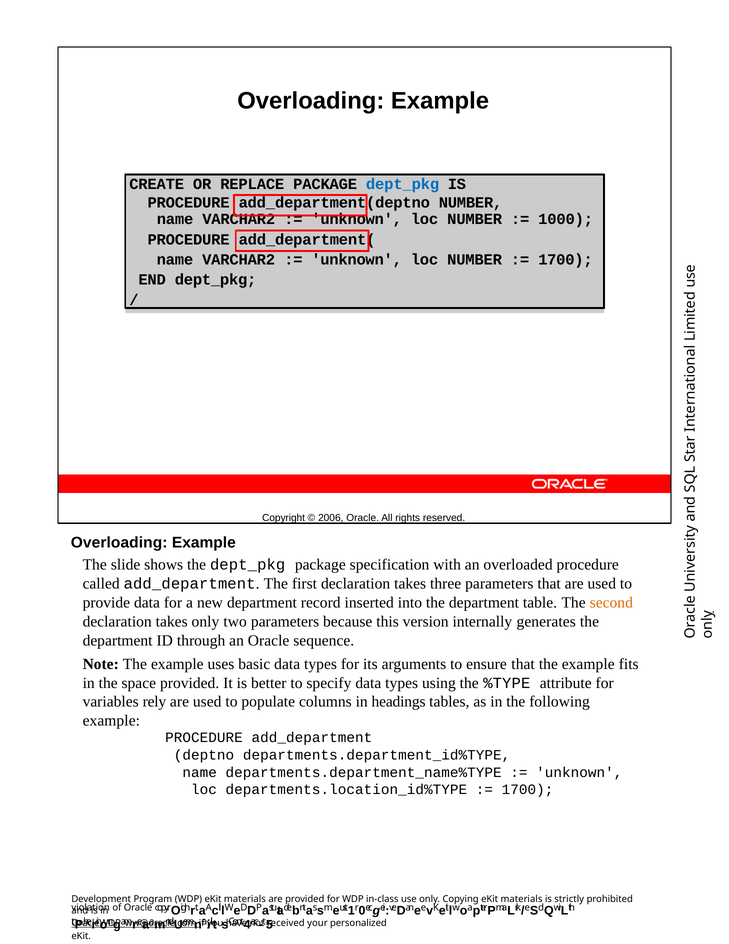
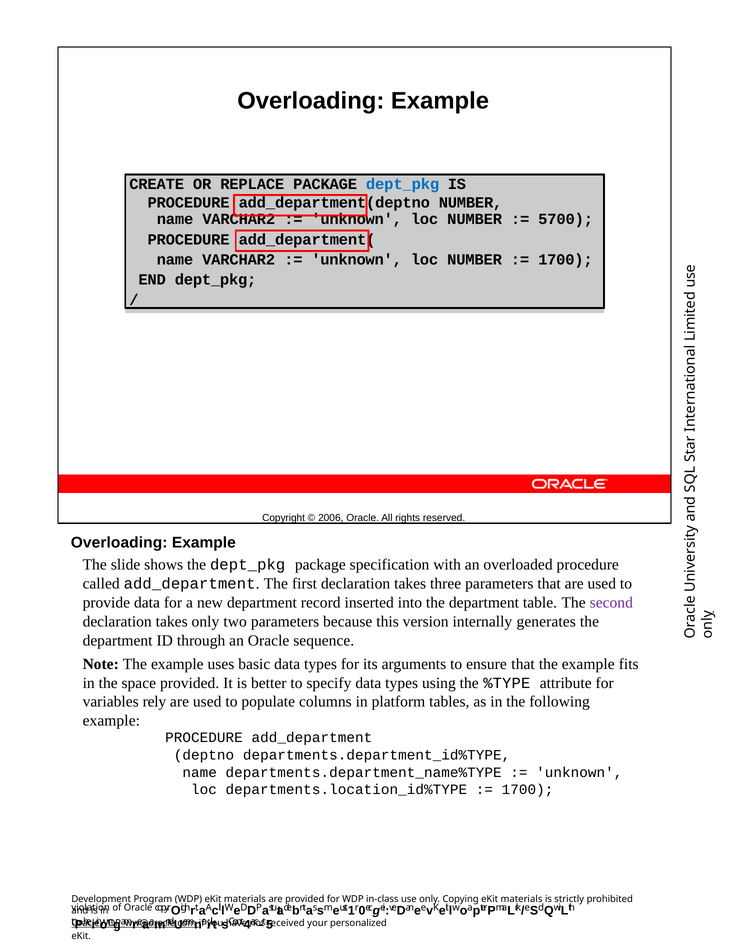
1000: 1000 -> 5700 (566, 219)
second colour: orange -> purple (611, 602)
headings: headings -> platform (398, 701)
